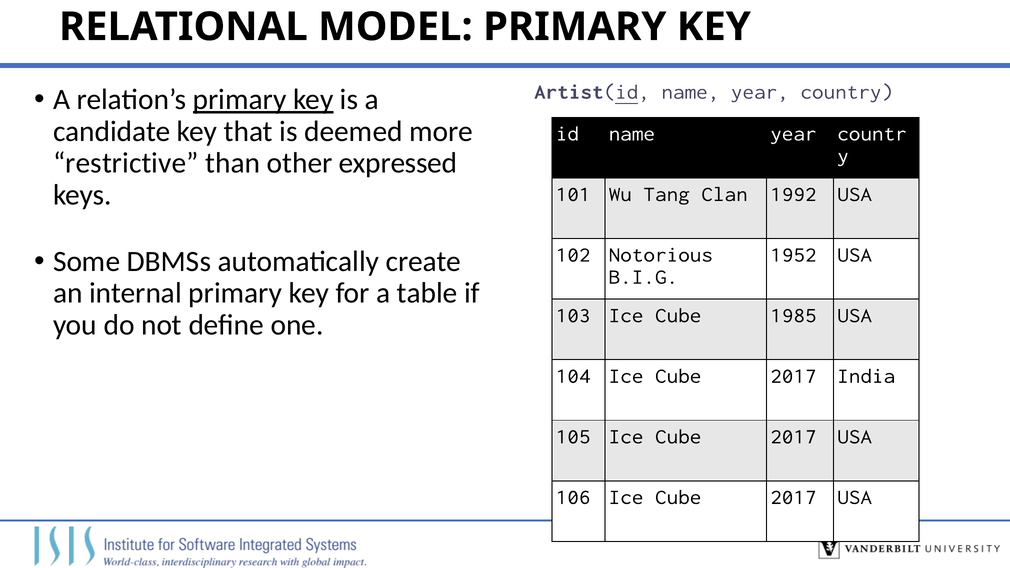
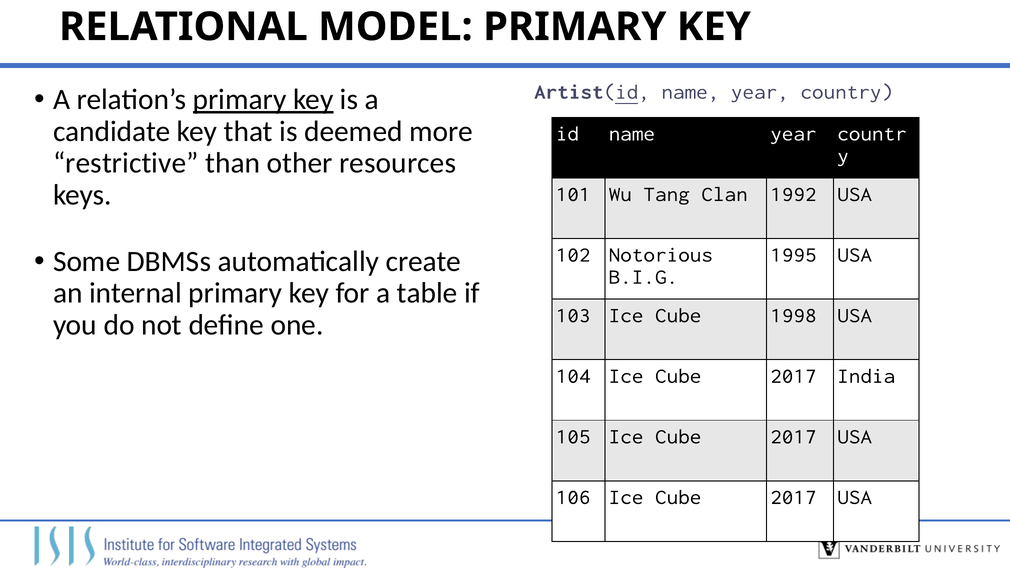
expressed: expressed -> resources (398, 163)
1952: 1952 -> 1995 (793, 255)
1985: 1985 -> 1998 (793, 315)
